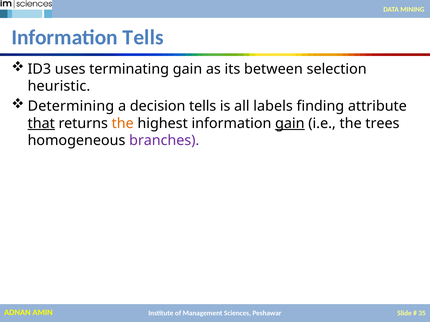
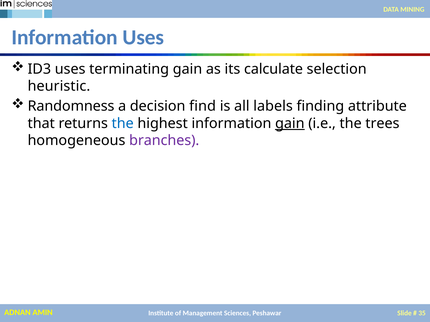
Information Tells: Tells -> Uses (143, 37)
between: between -> calculate (274, 69)
Determining: Determining -> Randomness (71, 106)
decision tells: tells -> find (203, 106)
that underline: present -> none (41, 124)
the colour: orange -> blue (123, 124)
